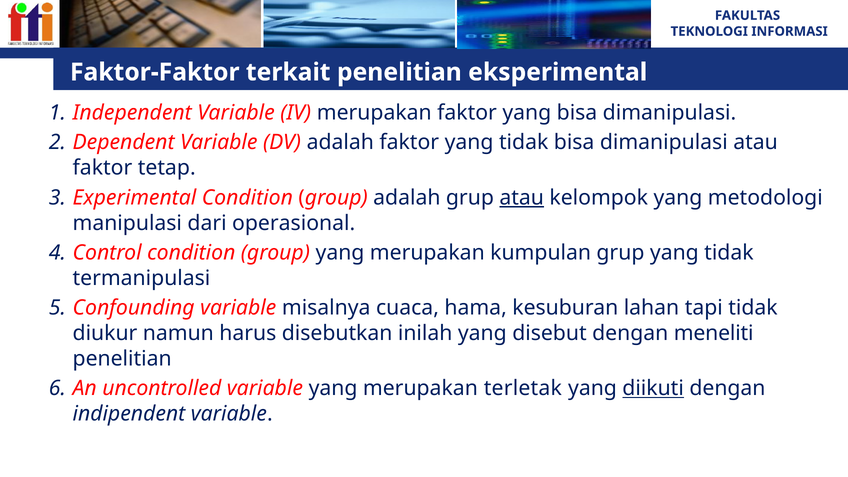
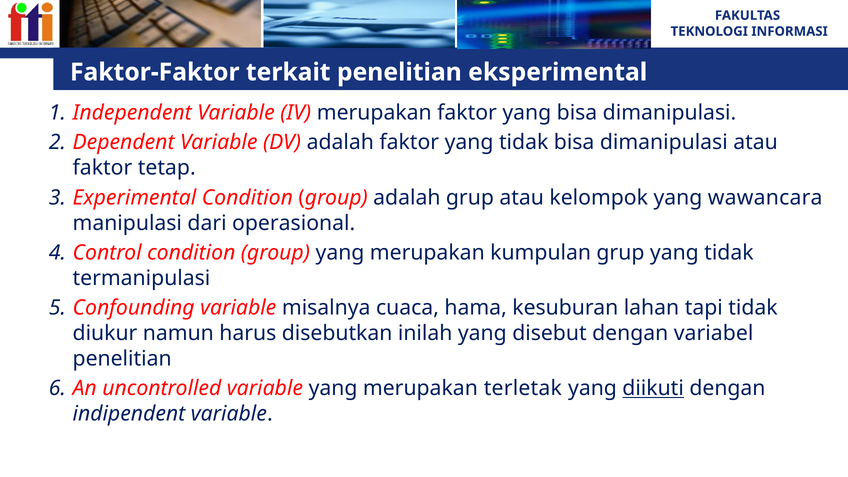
atau underline: present -> none (522, 198)
metodologi: metodologi -> wawancara (765, 198)
meneliti: meneliti -> variabel (714, 333)
